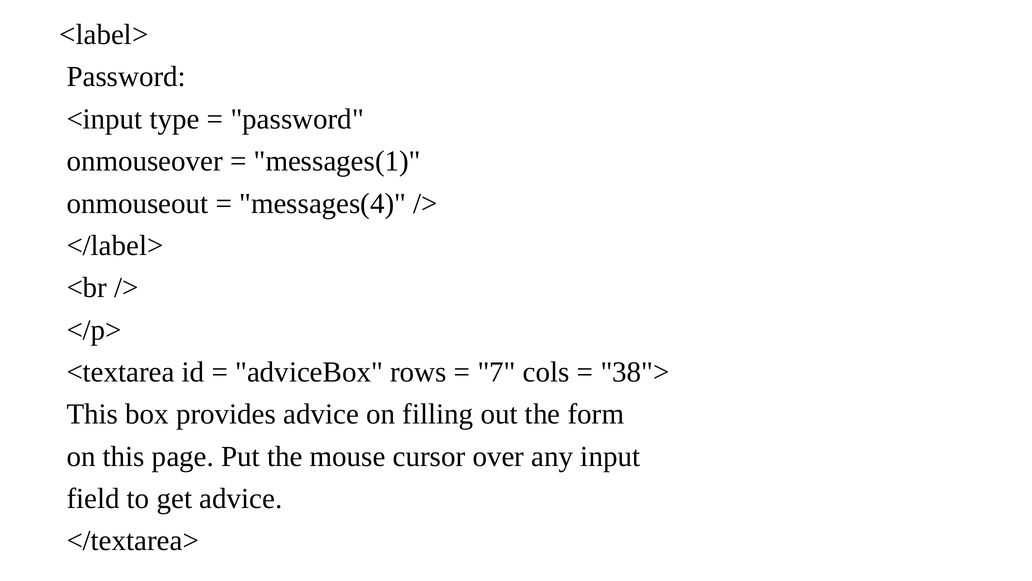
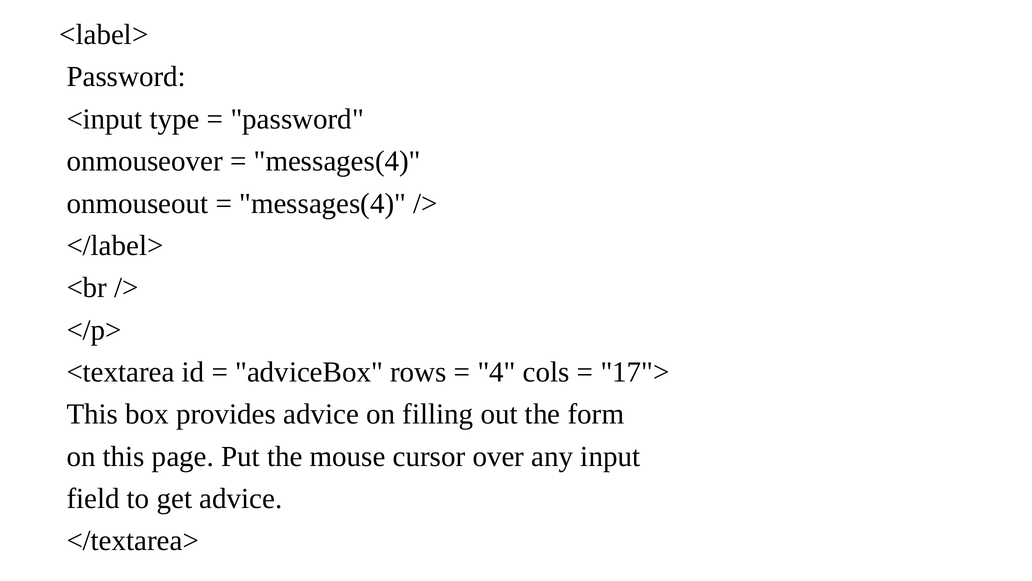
messages(1: messages(1 -> messages(4 (337, 161)
7: 7 -> 4 (497, 372)
38">: 38"> -> 17"> (635, 372)
